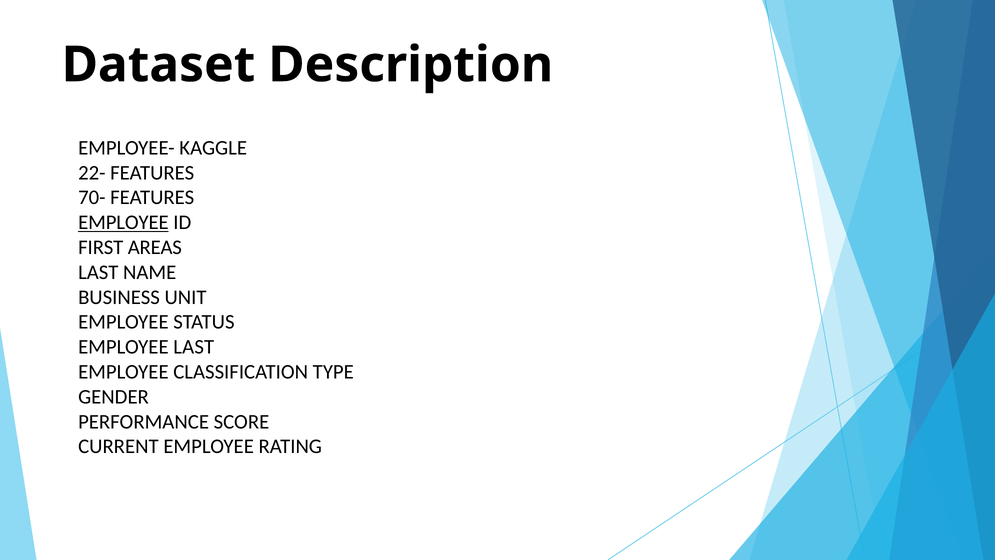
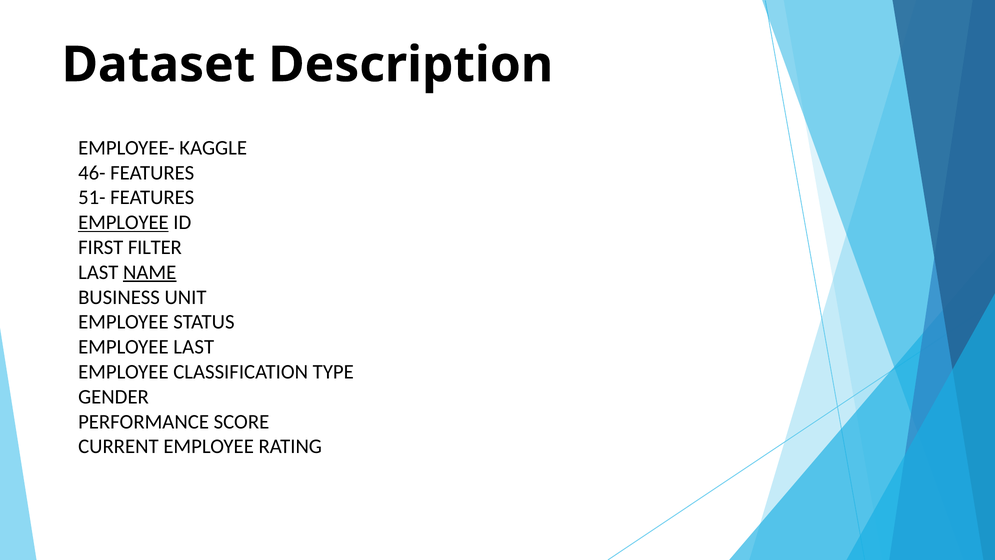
22-: 22- -> 46- (92, 173)
70-: 70- -> 51- (92, 198)
AREAS: AREAS -> FILTER (155, 247)
NAME underline: none -> present (150, 272)
